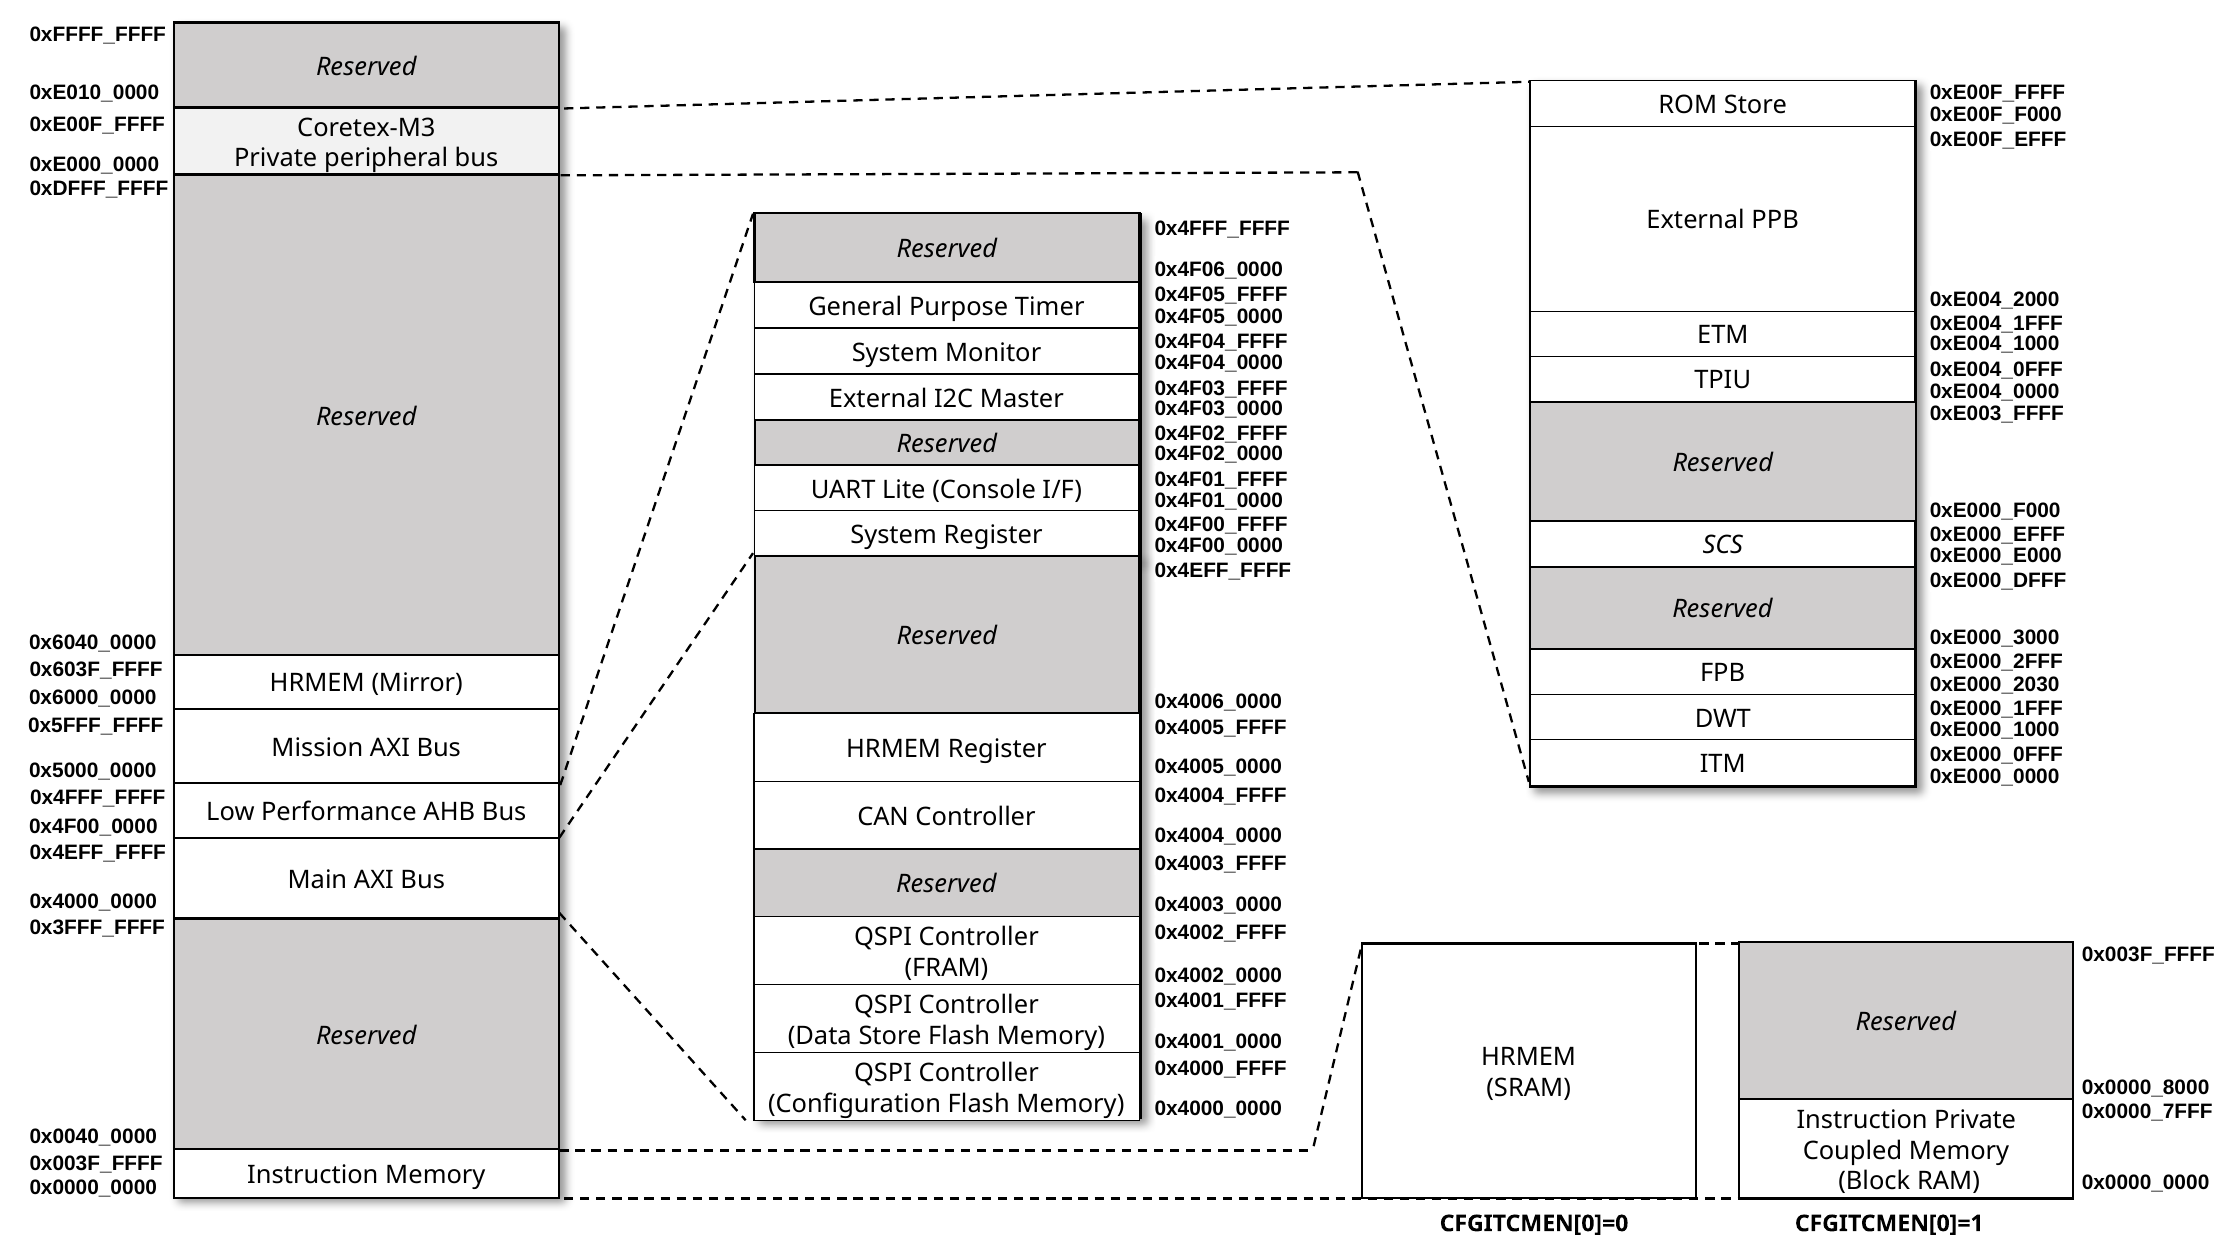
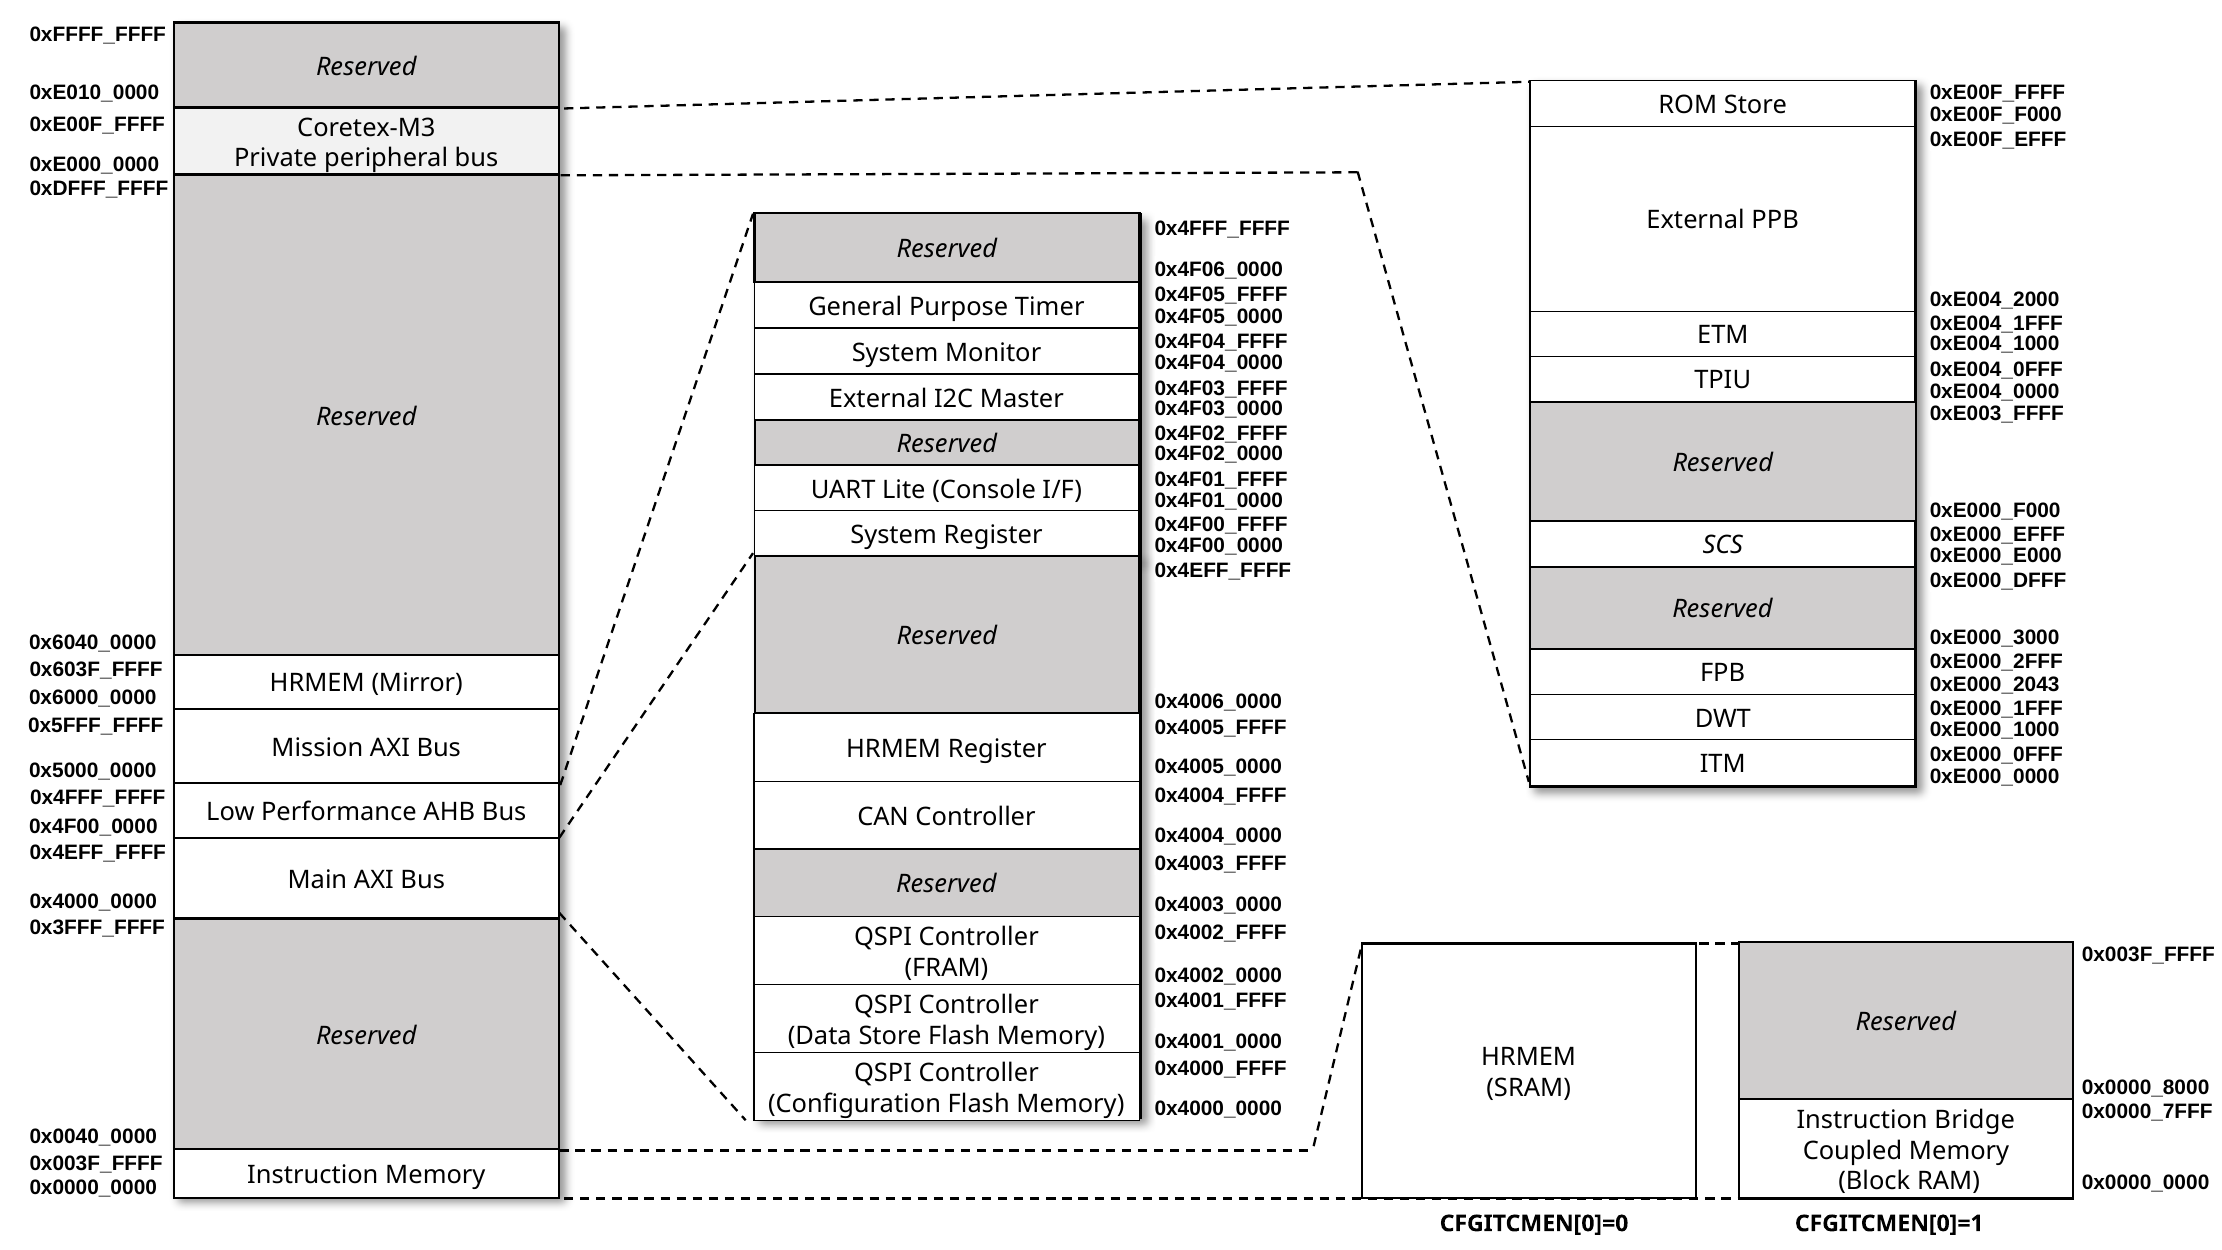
0xE000_2030: 0xE000_2030 -> 0xE000_2043 (1995, 685)
Instruction Private: Private -> Bridge (1975, 1120)
